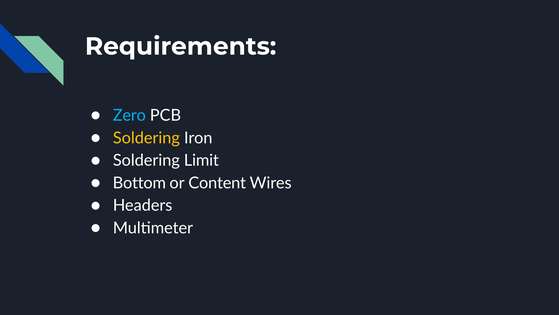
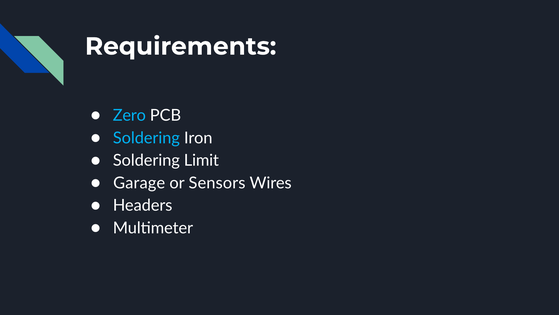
Soldering colour: yellow -> light blue (146, 138)
Bottom: Bottom -> Garage (139, 183)
Content: Content -> Sensors (217, 183)
